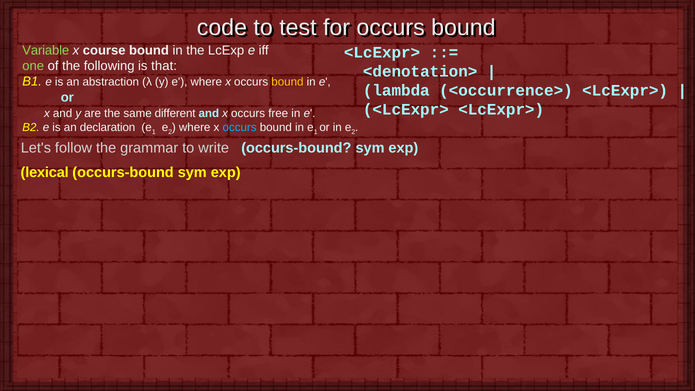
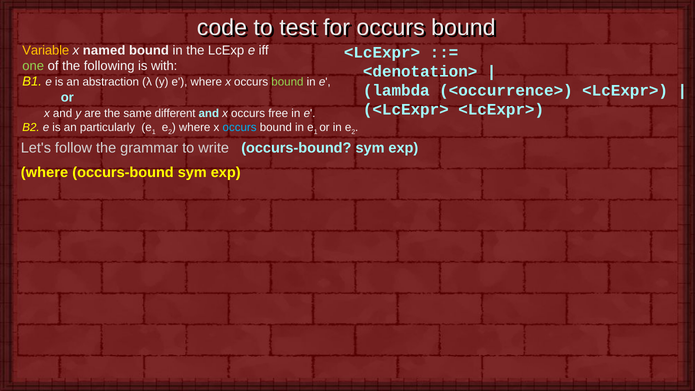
Variable colour: light green -> yellow (46, 50)
course: course -> named (104, 50)
that: that -> with (164, 66)
bound colour: yellow -> light green (287, 82)
declaration: declaration -> particularly (108, 128)
lexical: lexical -> where (45, 173)
